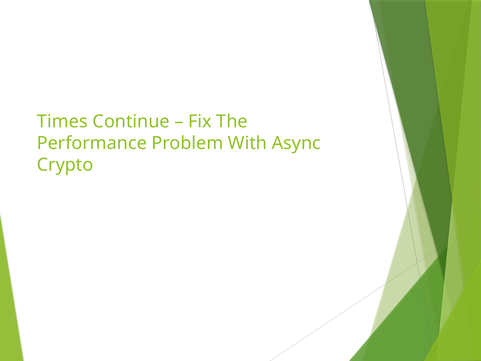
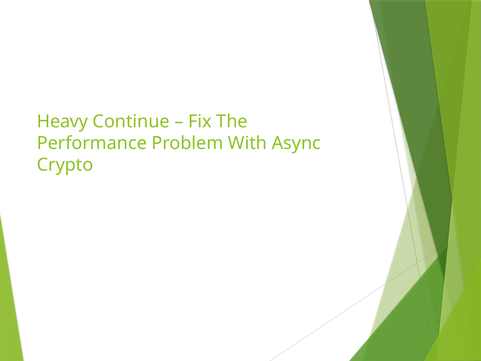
Times: Times -> Heavy (63, 121)
